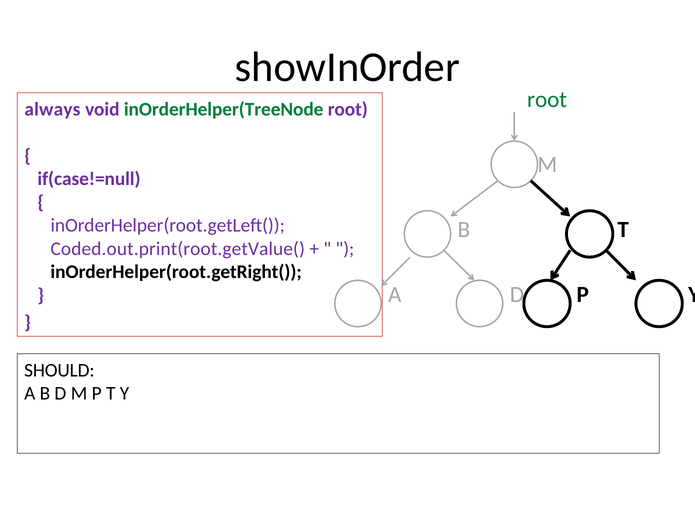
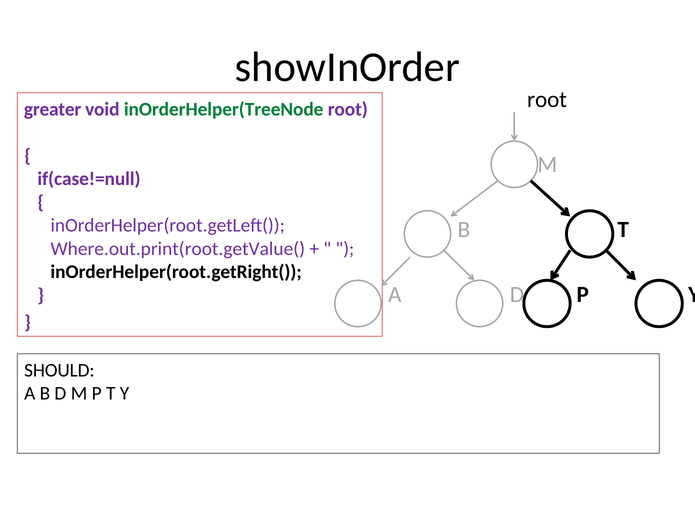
root colour: green -> black (547, 100)
always: always -> greater (53, 109)
Coded.out.print(root.getValue(: Coded.out.print(root.getValue( -> Where.out.print(root.getValue( (178, 248)
